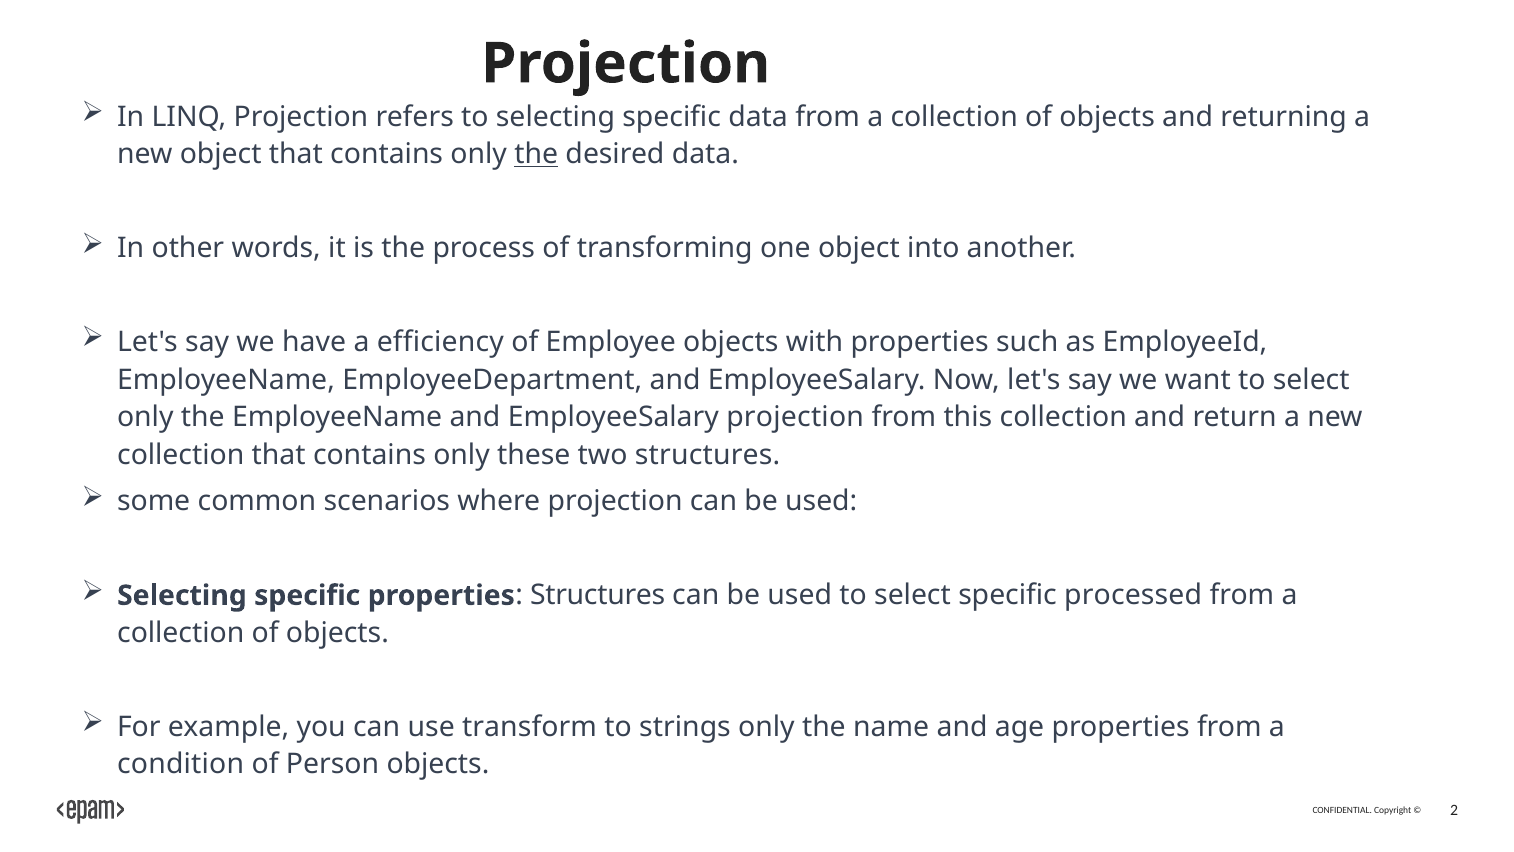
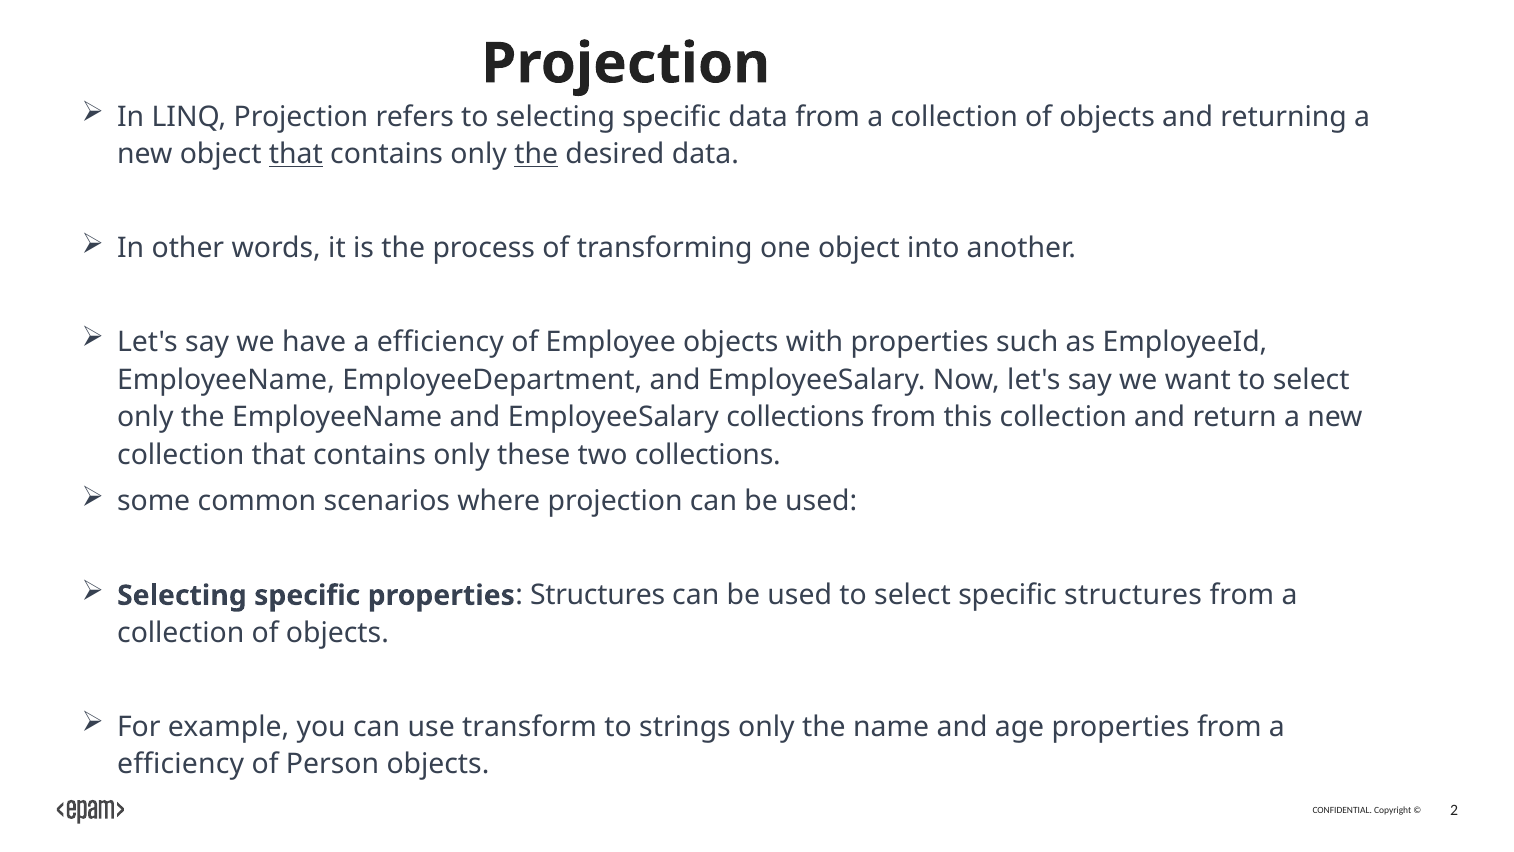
that underline: none -> present (296, 154)
EmployeeSalary projection: projection -> collections (795, 417)
two structures: structures -> collections (708, 454)
specific processed: processed -> structures (1133, 595)
condition: condition -> efficiency (181, 764)
